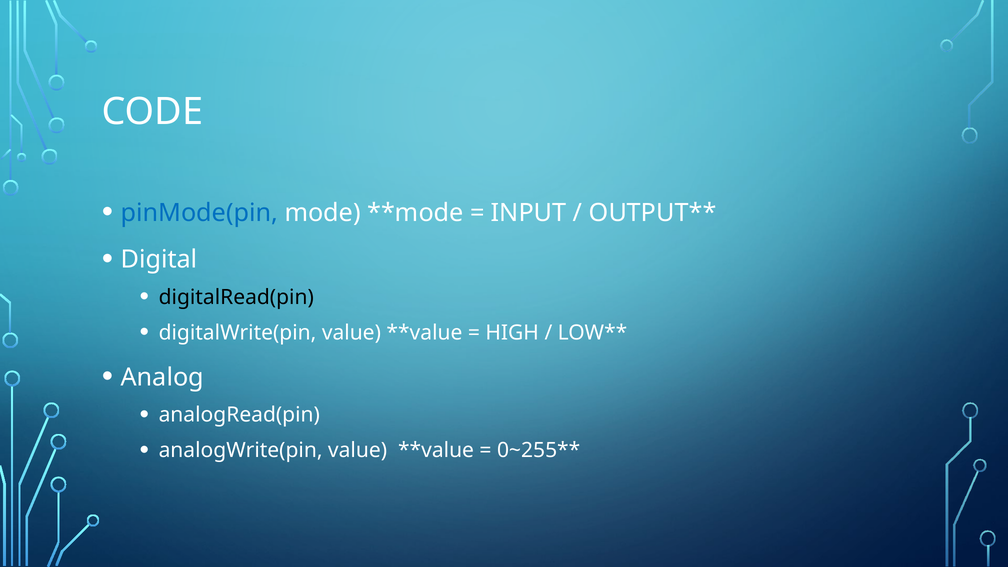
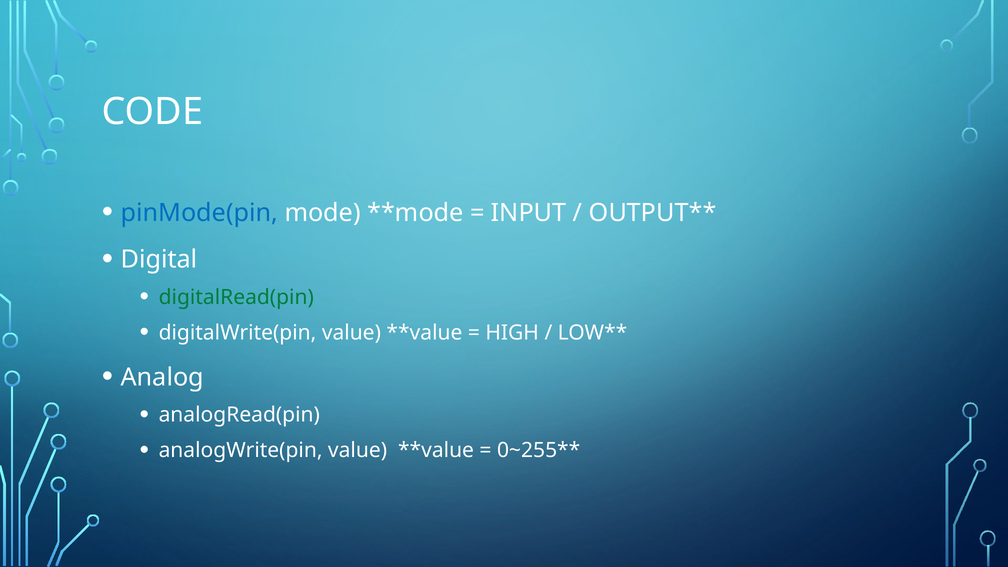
digitalRead(pin colour: black -> green (236, 297)
